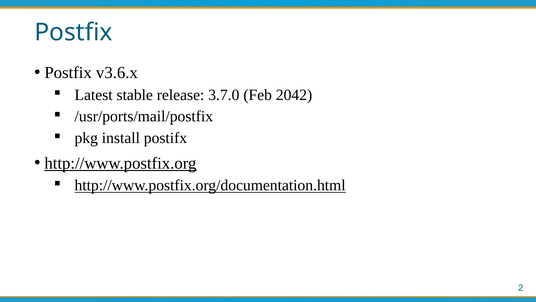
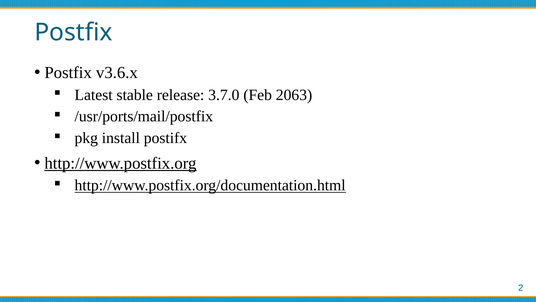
2042: 2042 -> 2063 (294, 95)
